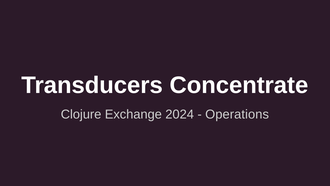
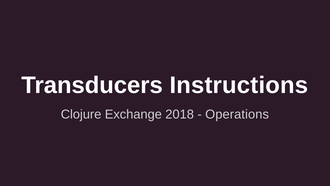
Concentrate: Concentrate -> Instructions (239, 85)
2024: 2024 -> 2018 (180, 114)
